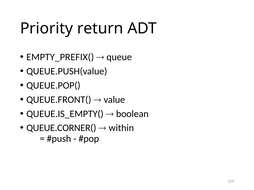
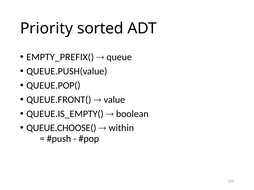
return: return -> sorted (100, 28)
QUEUE.CORNER(: QUEUE.CORNER( -> QUEUE.CHOOSE( (61, 128)
